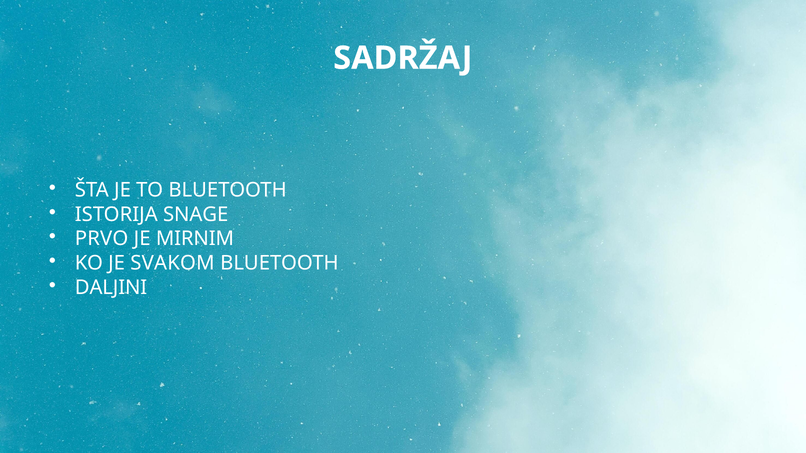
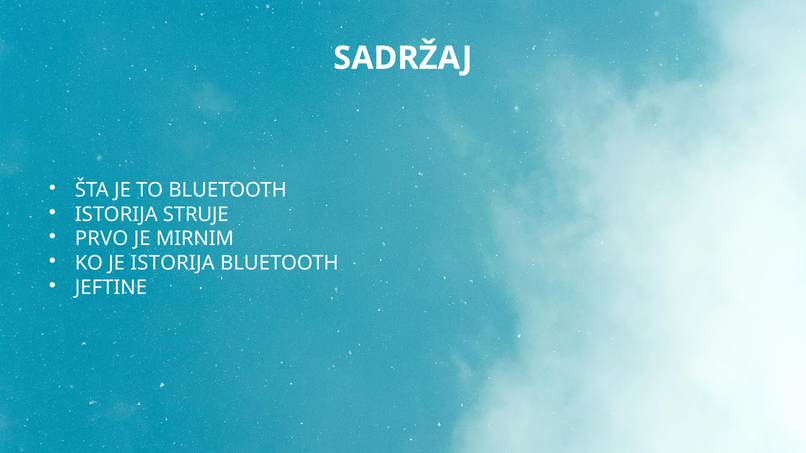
SNAGE: SNAGE -> STRUJE (196, 215)
JE SVAKOM: SVAKOM -> ISTORIJA (173, 263)
DALJINI: DALJINI -> JEFTINE (111, 288)
